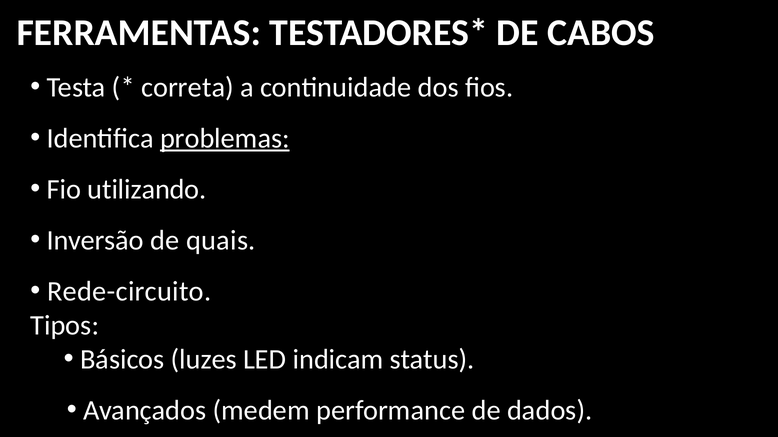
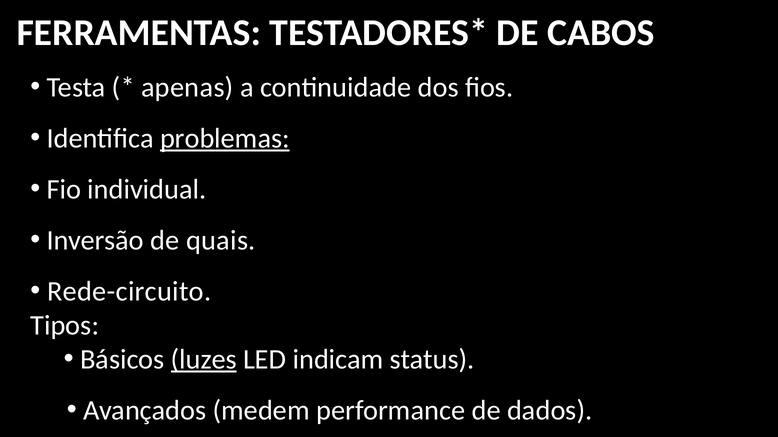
correta: correta -> apenas (187, 88)
utilizando: utilizando -> individual (147, 190)
luzes underline: none -> present (204, 360)
